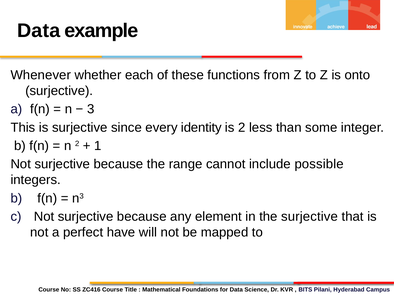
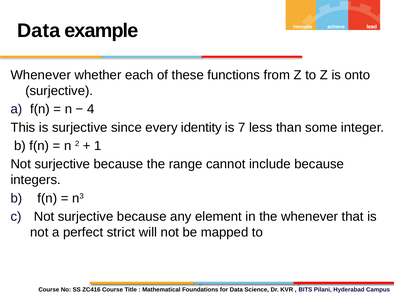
3: 3 -> 4 (91, 109)
is 2: 2 -> 7 (242, 128)
include possible: possible -> because (319, 164)
the surjective: surjective -> whenever (310, 217)
have: have -> strict (121, 233)
